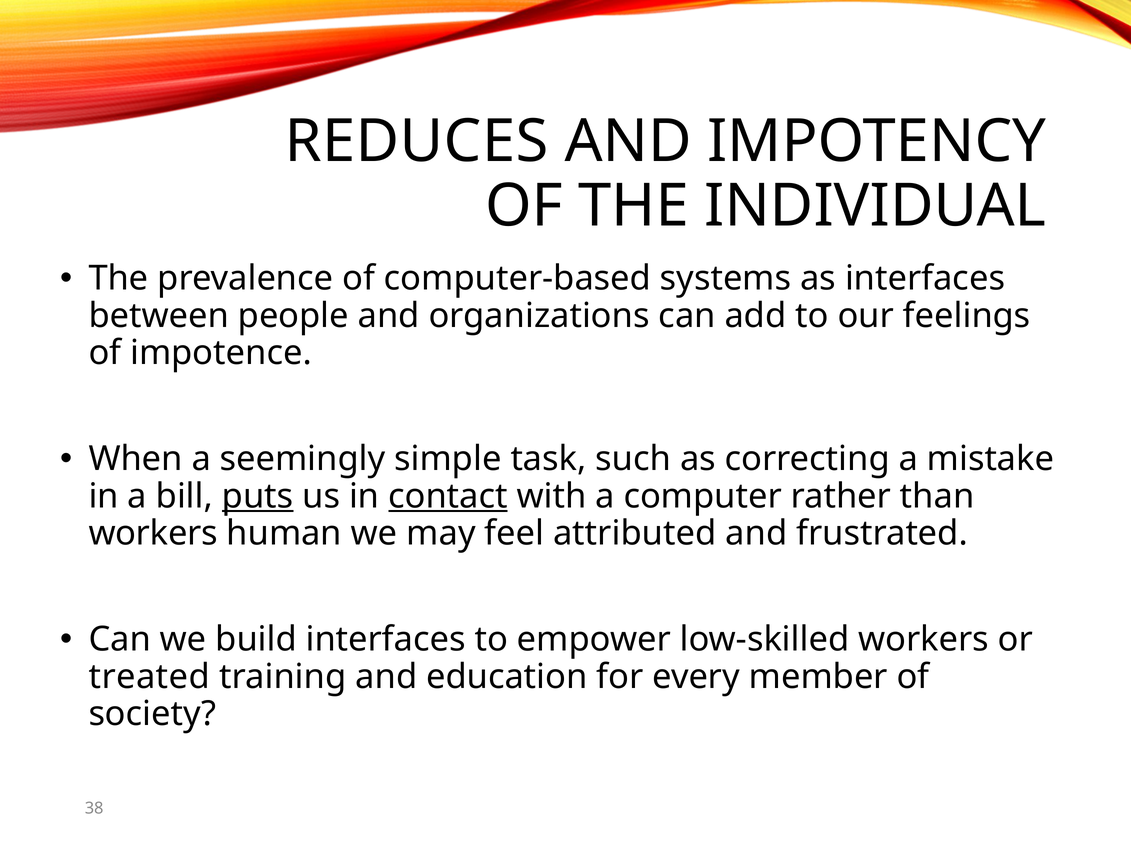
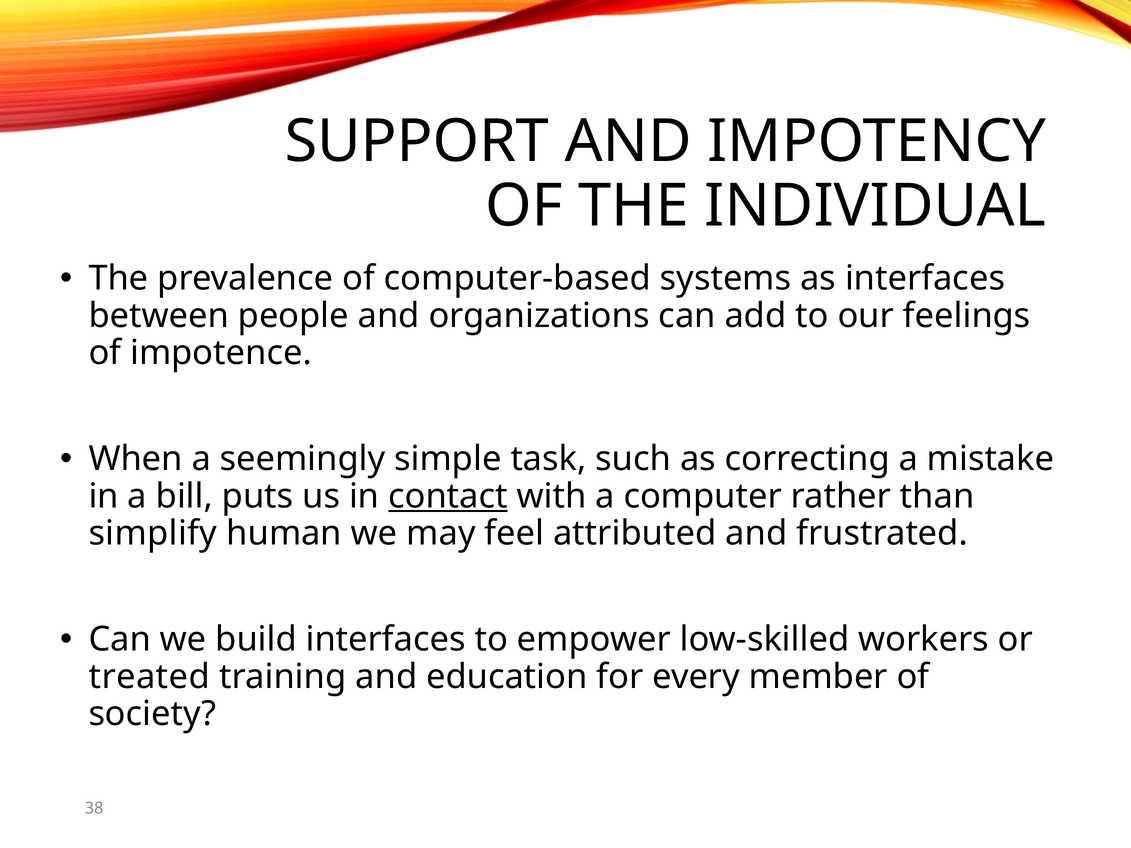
REDUCES: REDUCES -> SUPPORT (417, 142)
puts underline: present -> none (258, 496)
workers: workers -> simplify (153, 534)
